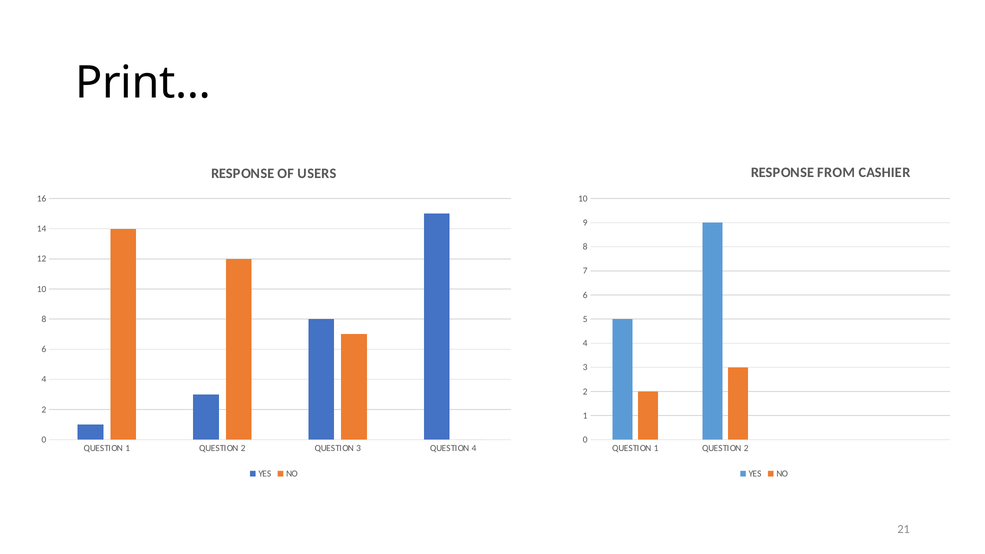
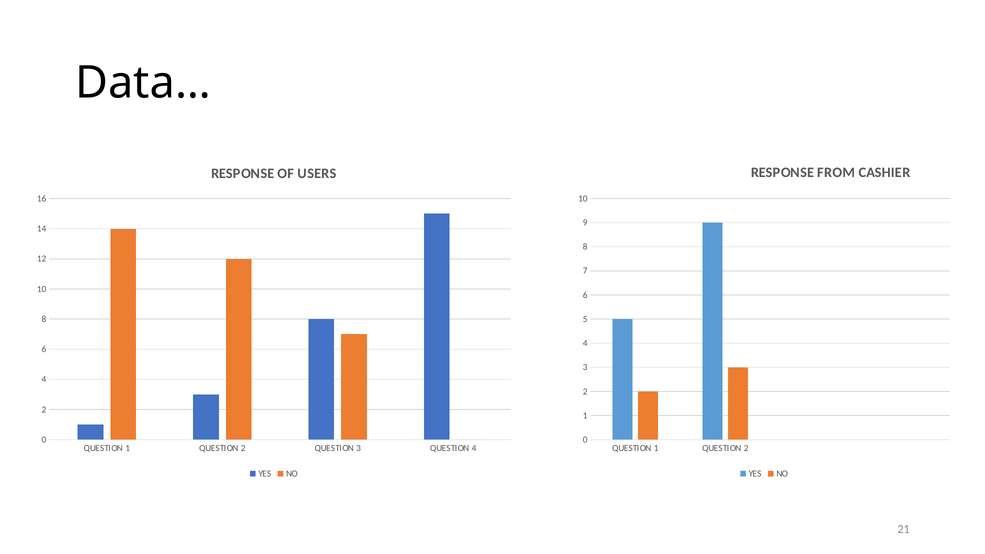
Print…: Print… -> Data… (143, 83)
